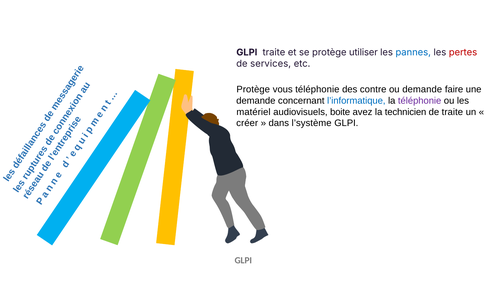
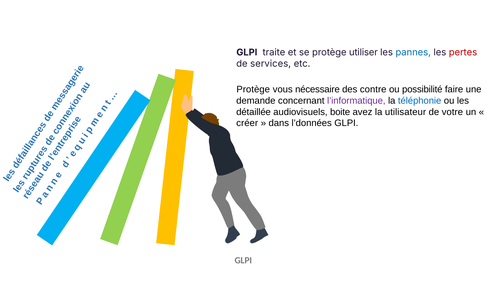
vous téléphonie: téléphonie -> nécessaire (317, 89)
ou demande: demande -> possibilité (422, 89)
l’informatique colour: blue -> purple (356, 101)
téléphonie colour: purple -> blue (420, 101)
matériel: matériel -> détaillée (254, 112)
technicien: technicien -> utilisateur (405, 112)
de traite: traite -> votre (452, 112)
l’système: l’système -> l’données (312, 123)
